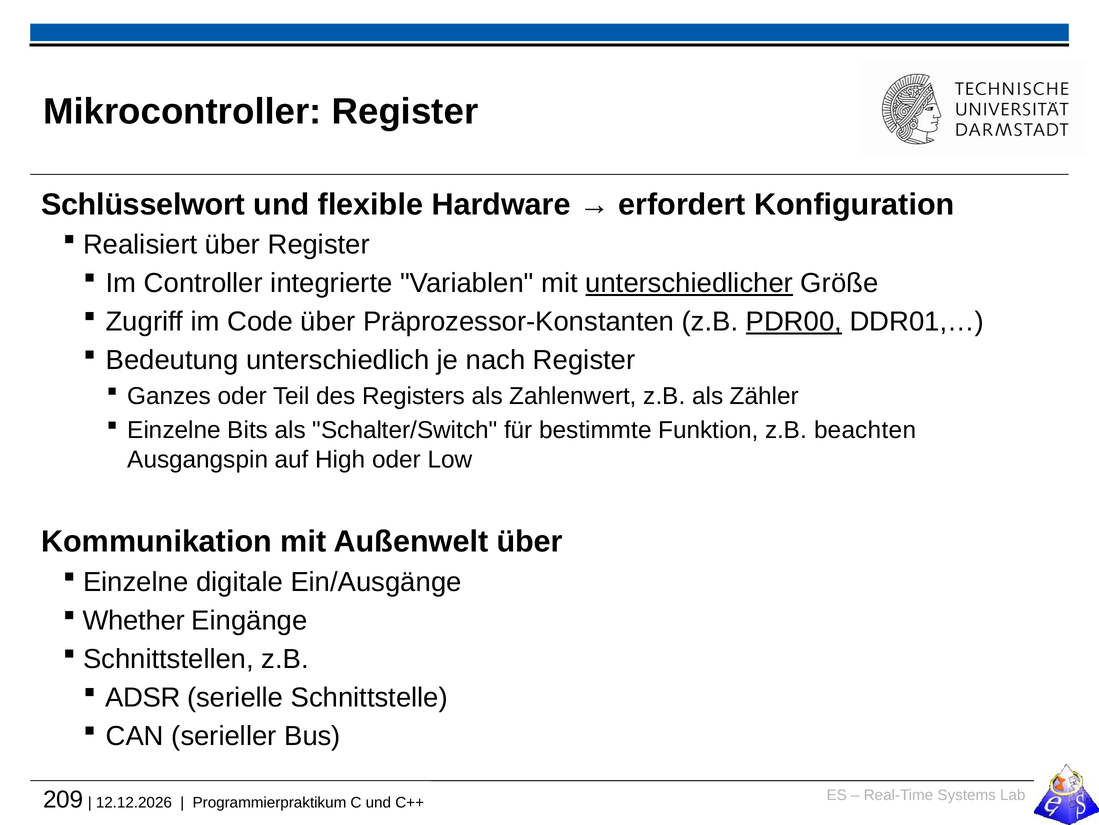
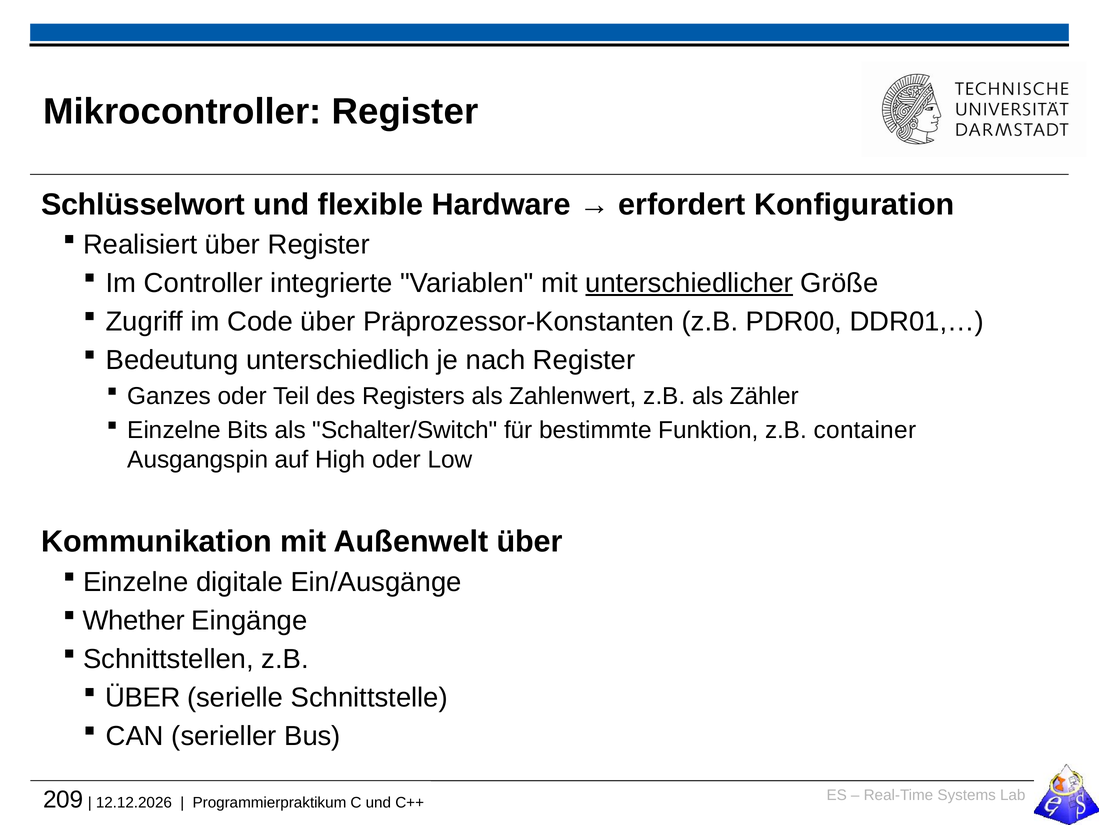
PDR00 underline: present -> none (794, 321)
beachten: beachten -> container (865, 430)
ADSR: ADSR -> ÜBER (143, 697)
